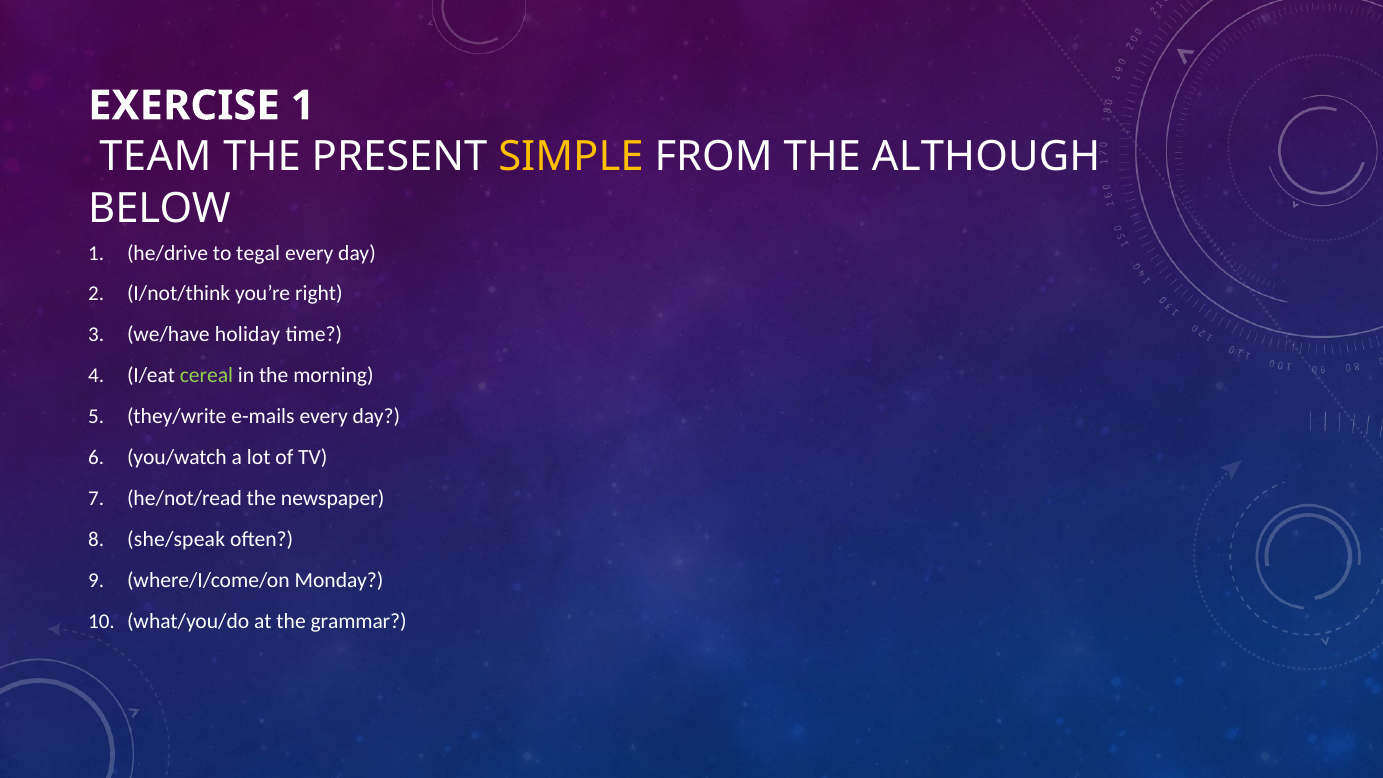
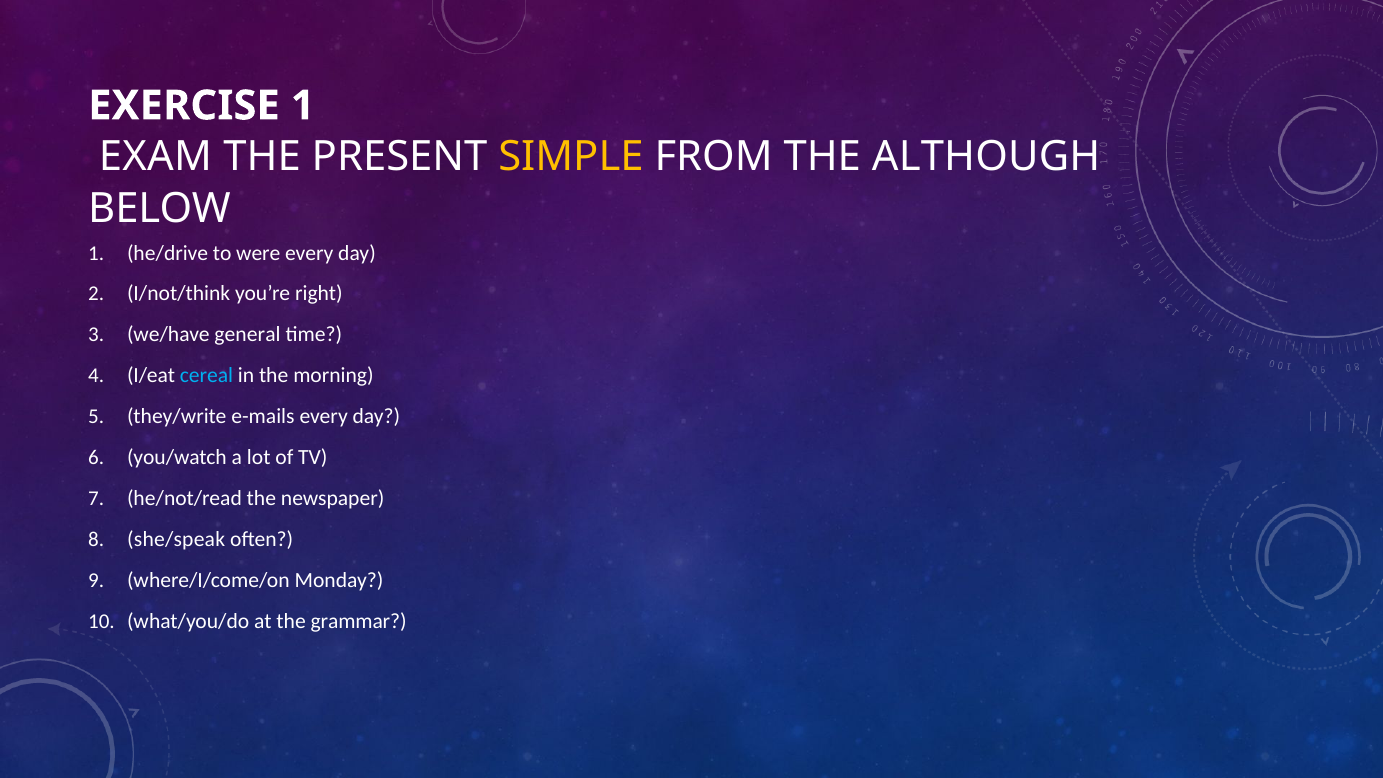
TEAM: TEAM -> EXAM (155, 157)
tegal: tegal -> were (258, 253)
holiday: holiday -> general (248, 335)
cereal colour: light green -> light blue (206, 376)
